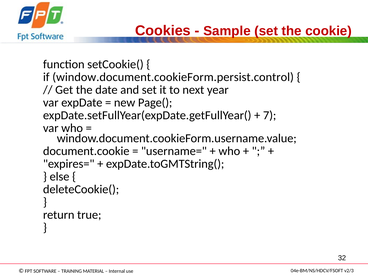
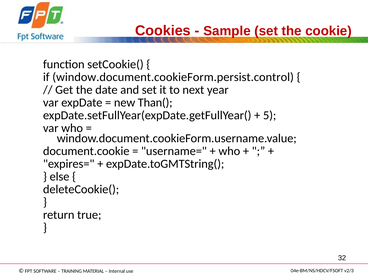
Page(: Page( -> Than( (155, 103)
7: 7 -> 5 (270, 115)
